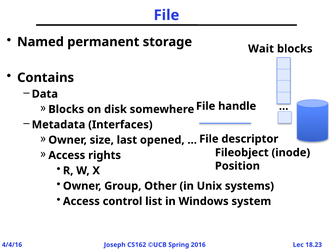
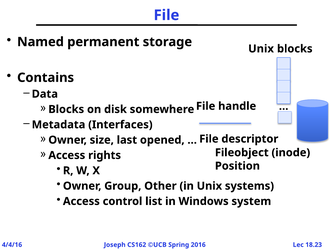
Wait: Wait -> Unix (261, 49)
